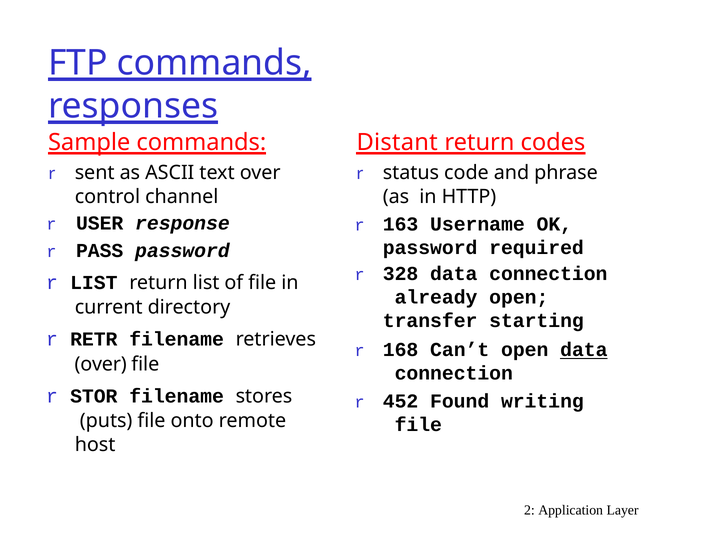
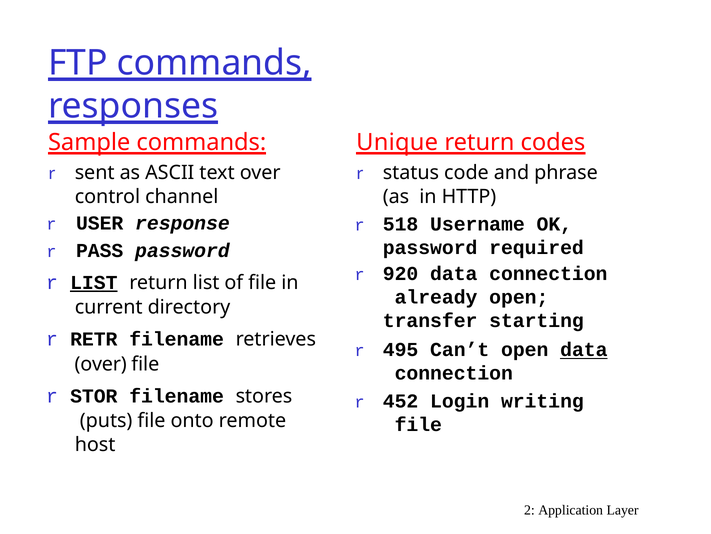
Distant: Distant -> Unique (397, 142)
163: 163 -> 518 (401, 224)
328: 328 -> 920 (401, 273)
LIST underline: none -> present (94, 282)
168: 168 -> 495 (401, 349)
Found: Found -> Login (460, 401)
